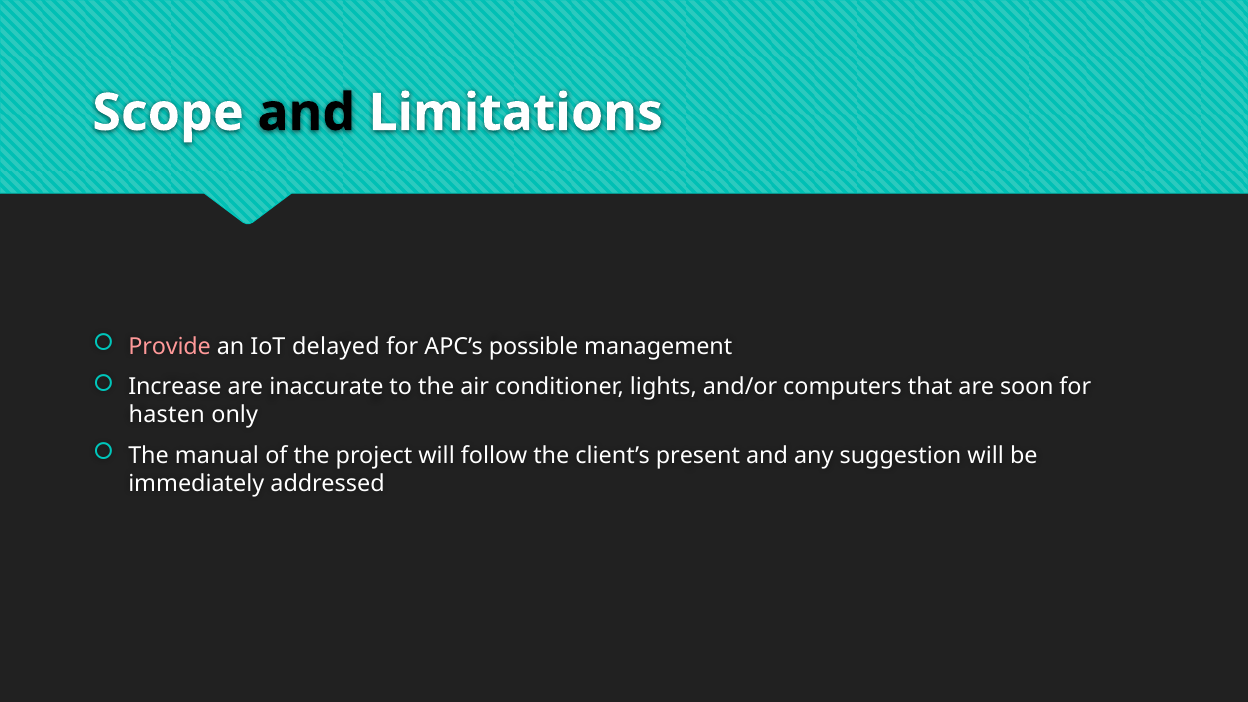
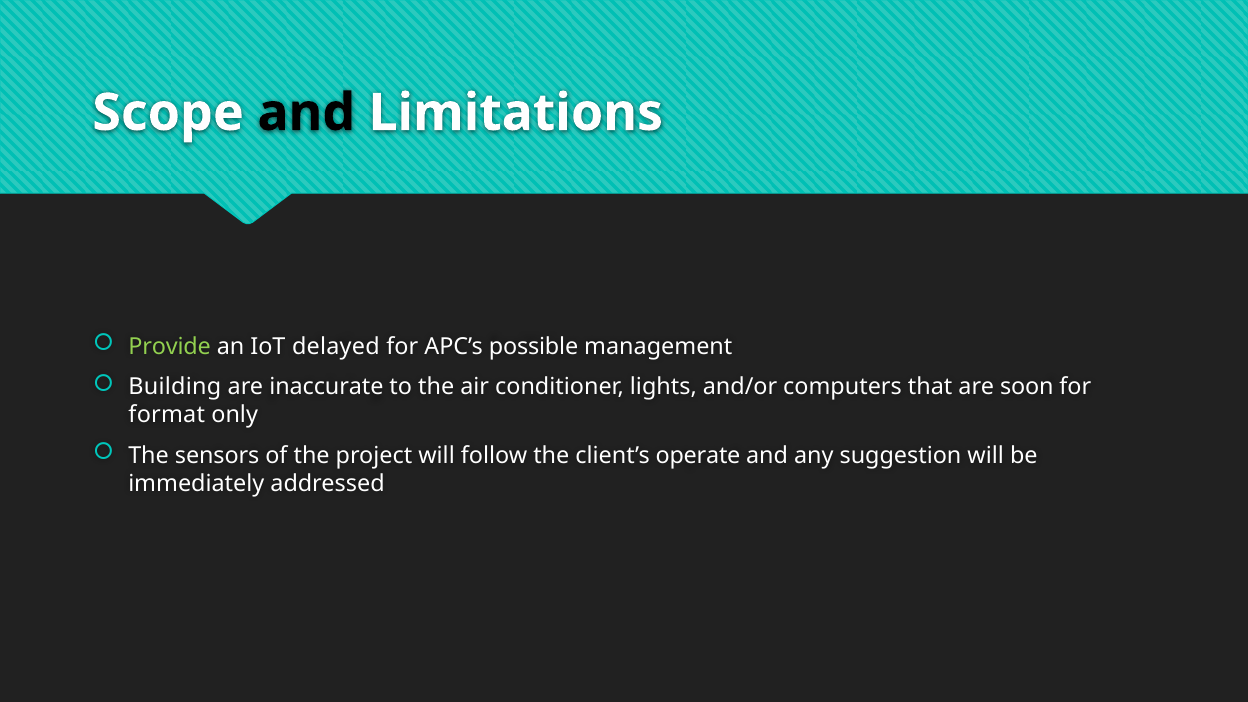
Provide colour: pink -> light green (170, 347)
Increase: Increase -> Building (175, 387)
hasten: hasten -> format (167, 415)
manual: manual -> sensors (217, 456)
present: present -> operate (698, 456)
